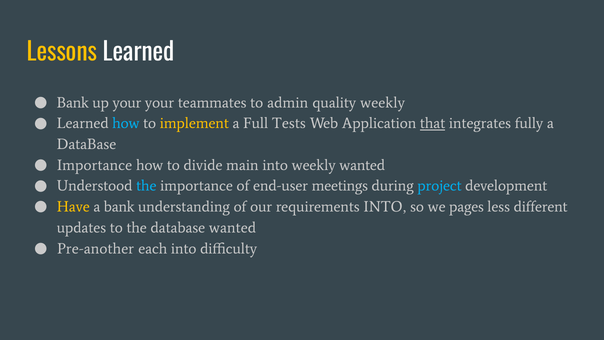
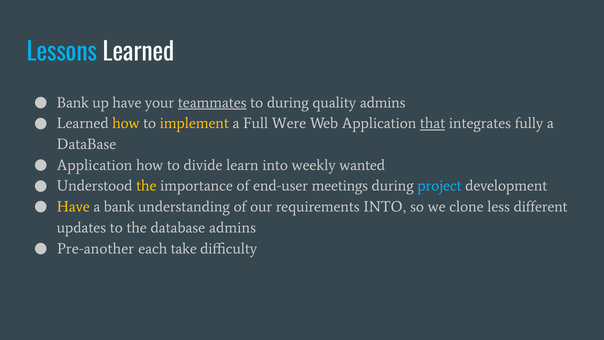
Lessons colour: yellow -> light blue (62, 52)
up your: your -> have (127, 103)
teammates underline: none -> present (212, 103)
to admin: admin -> during (288, 103)
quality weekly: weekly -> admins (383, 103)
how colour: light blue -> yellow (126, 123)
Tests: Tests -> Were (289, 123)
Importance: Importance -> Application (95, 165)
main: main -> learn (242, 165)
the colour: light blue -> yellow (146, 186)
pages: pages -> clone (466, 207)
database wanted: wanted -> admins (232, 228)
each into: into -> take (184, 248)
